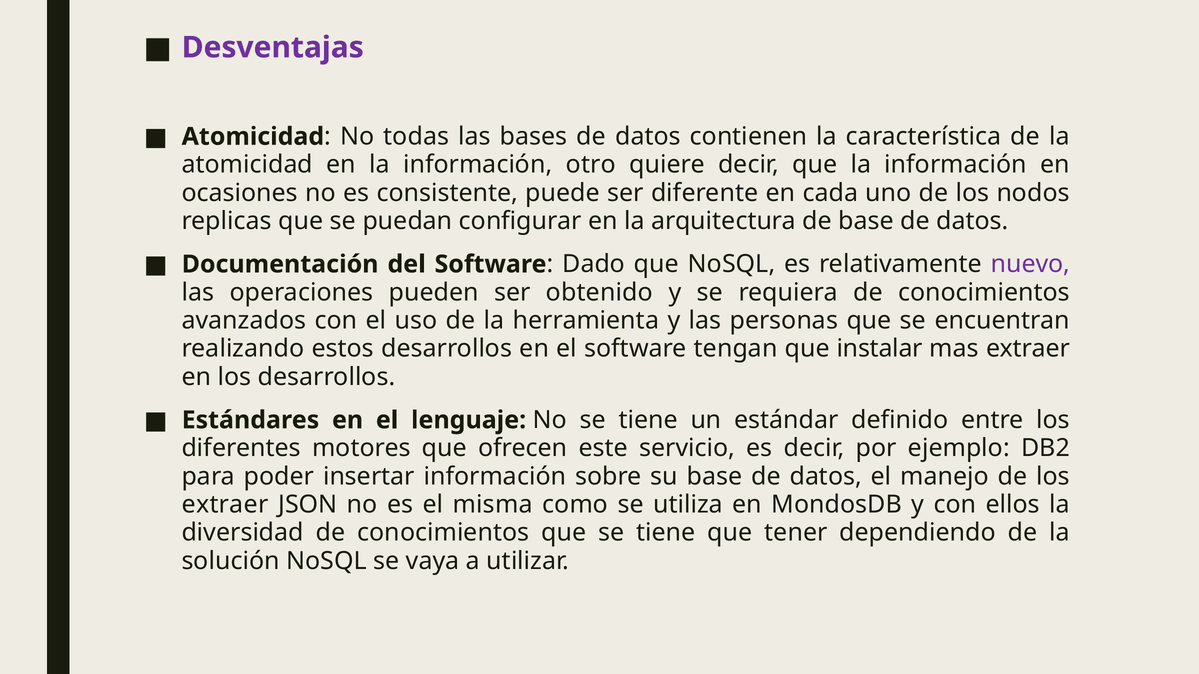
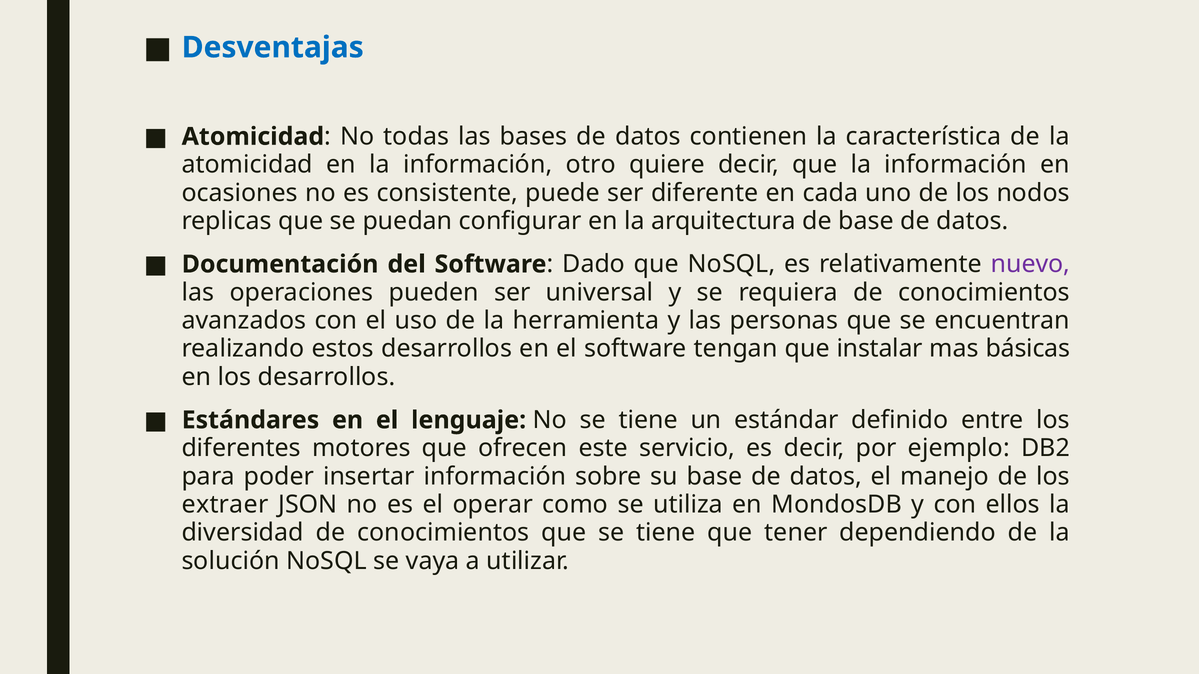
Desventajas colour: purple -> blue (273, 47)
obtenido: obtenido -> universal (600, 293)
mas extraer: extraer -> básicas (1028, 349)
misma: misma -> operar (493, 505)
